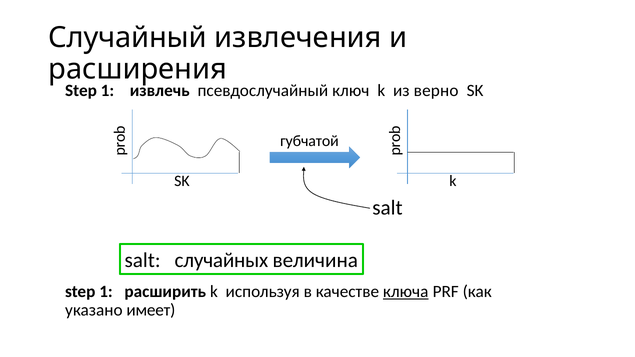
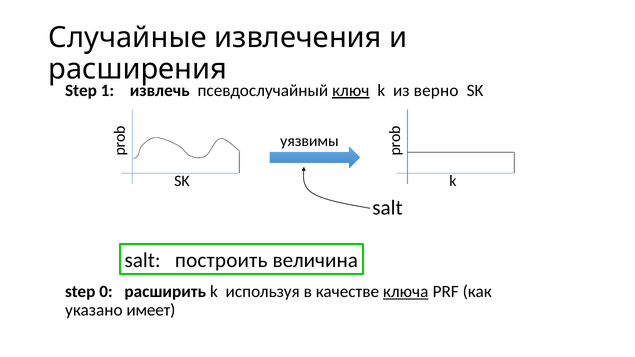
Случайный: Случайный -> Случайные (128, 38)
ключ underline: none -> present (351, 90)
губчатой: губчатой -> уязвимы (309, 141)
случайных: случайных -> построить (221, 261)
1: 1 -> 0 (106, 292)
